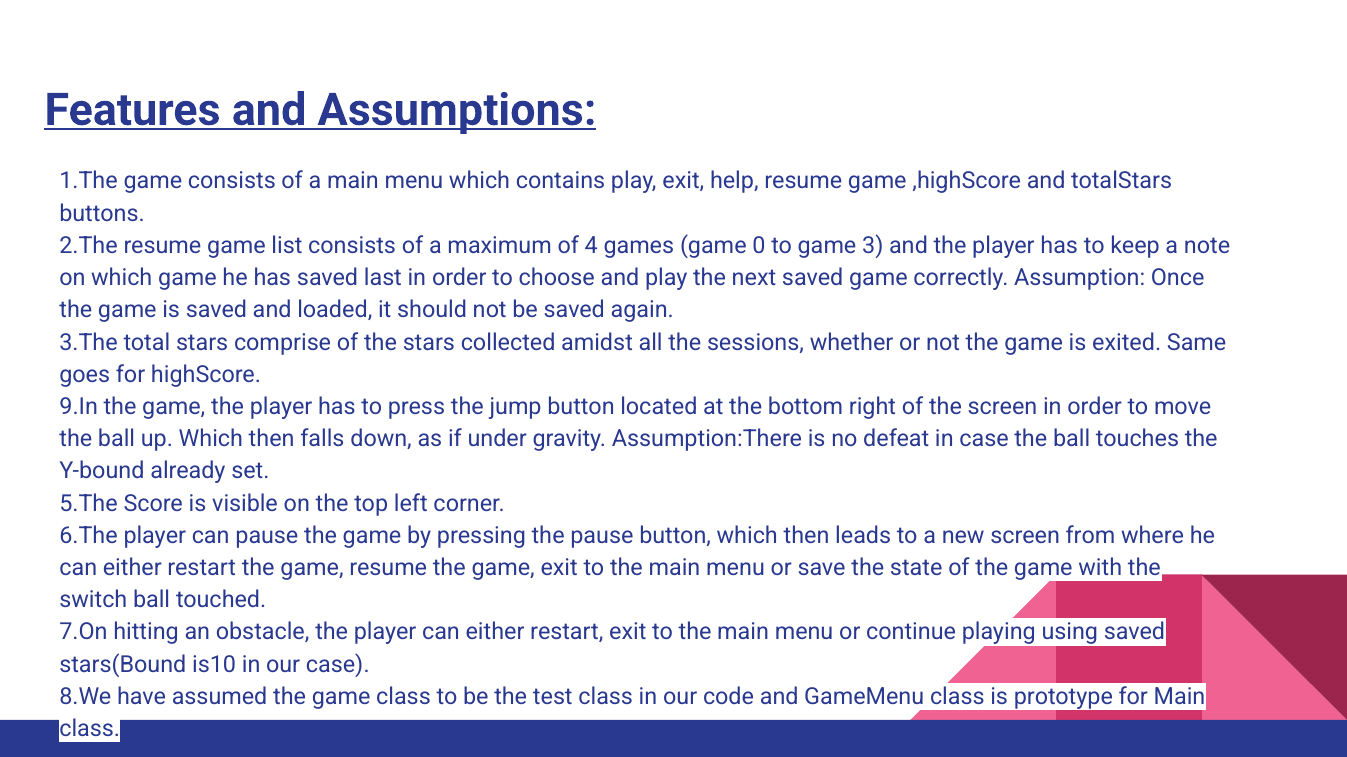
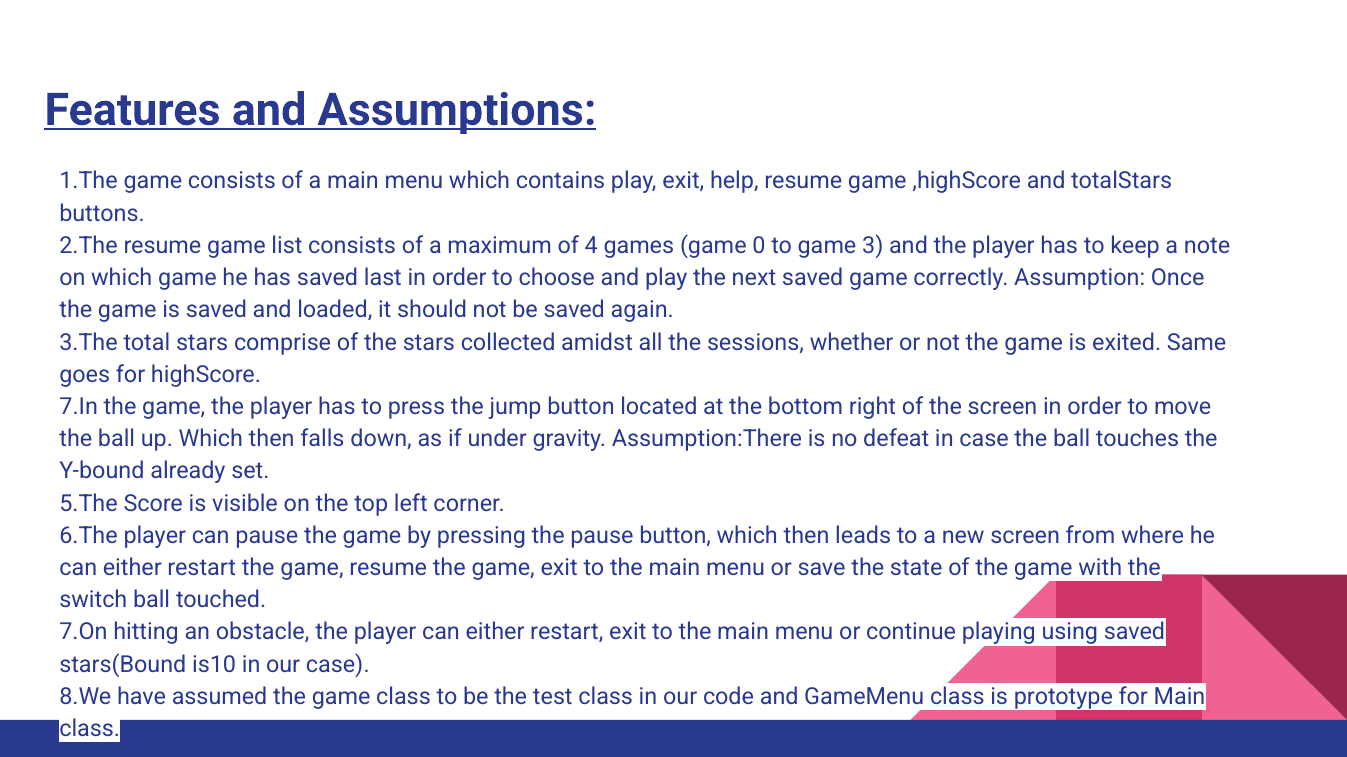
9.In: 9.In -> 7.In (79, 407)
